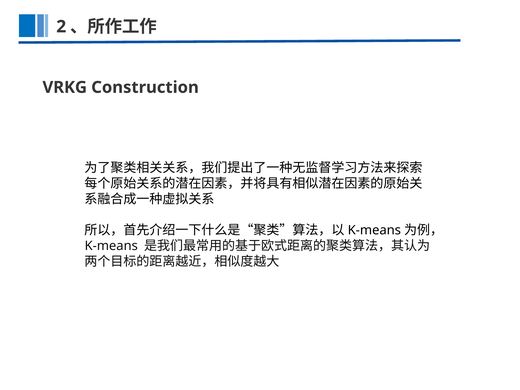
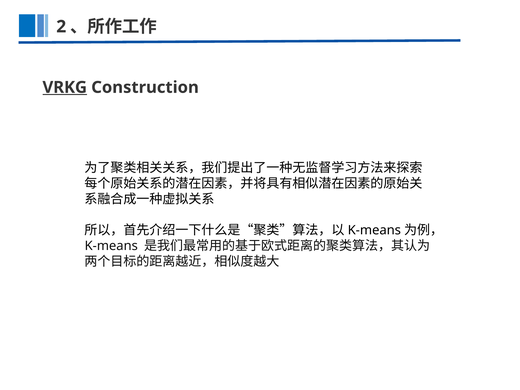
VRKG underline: none -> present (65, 87)
